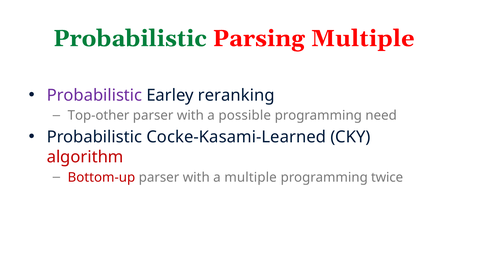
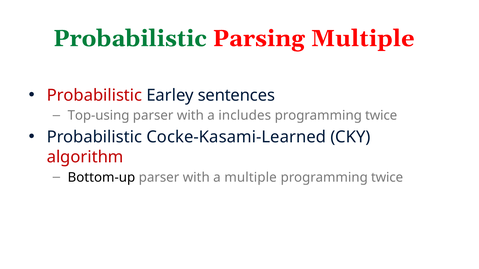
Probabilistic colour: purple -> red (94, 95)
reranking: reranking -> sentences (236, 95)
Top-other: Top-other -> Top-using (99, 116)
possible: possible -> includes (245, 116)
need: need -> twice (381, 116)
Bottom-up colour: red -> black (101, 178)
